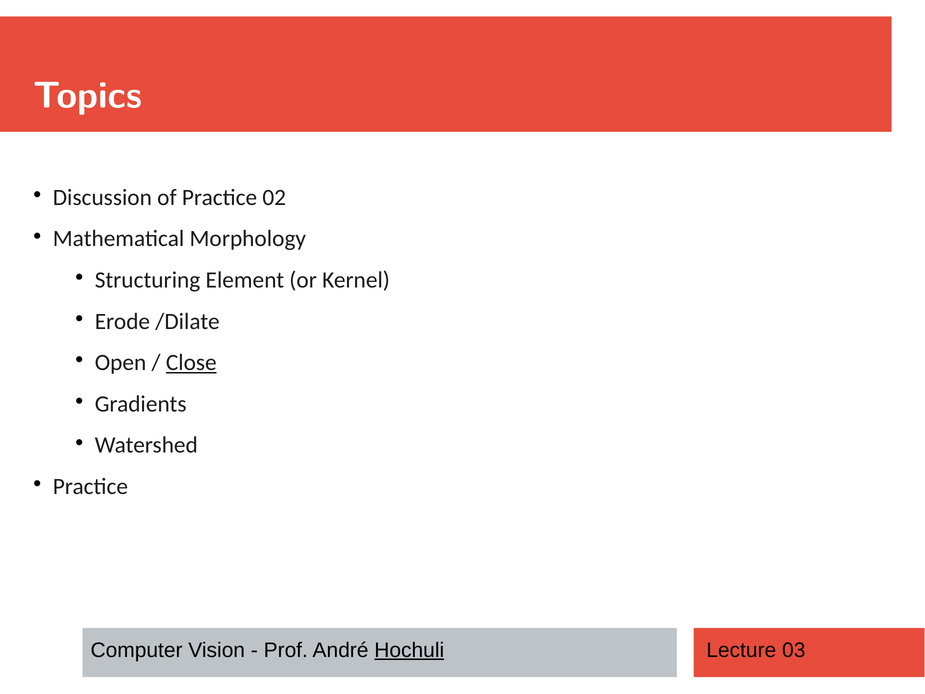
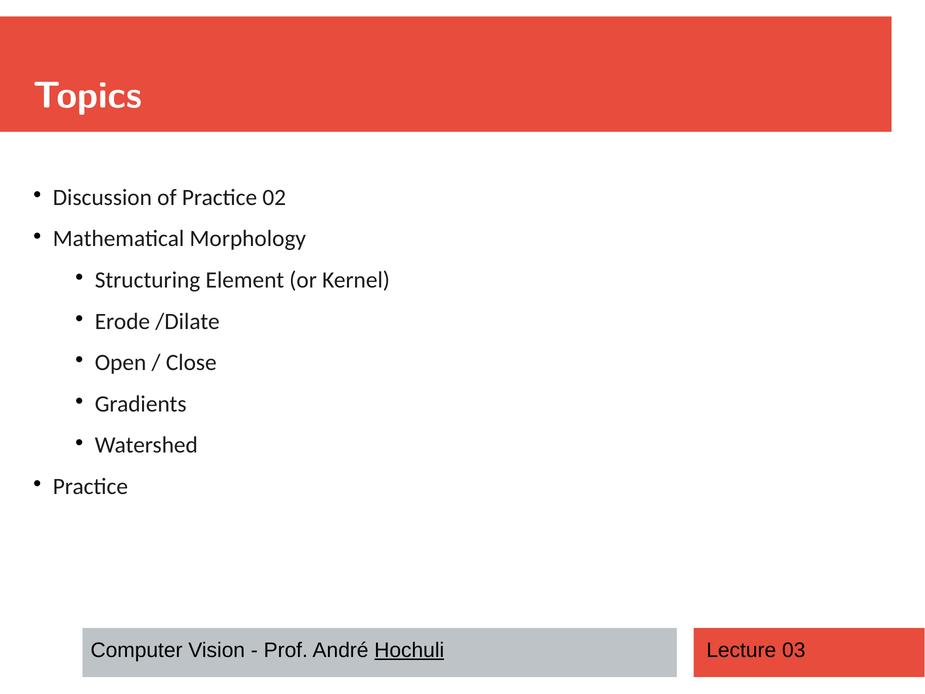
Close underline: present -> none (191, 362)
